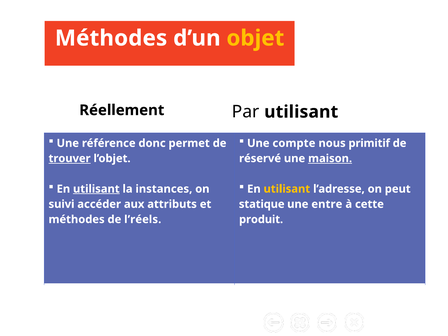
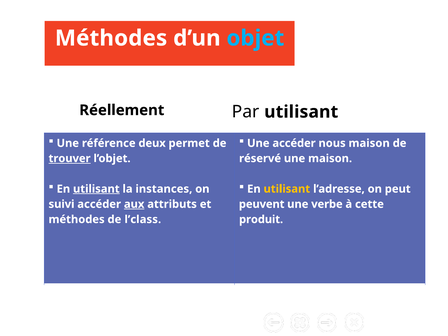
objet colour: yellow -> light blue (255, 38)
donc: donc -> deux (152, 143)
Une compte: compte -> accéder (294, 143)
nous primitif: primitif -> maison (369, 143)
maison underline: present -> none (330, 158)
aux underline: none -> present (134, 204)
statique: statique -> peuvent (262, 204)
entre: entre -> verbe (327, 204)
l’réels: l’réels -> l’class (143, 219)
